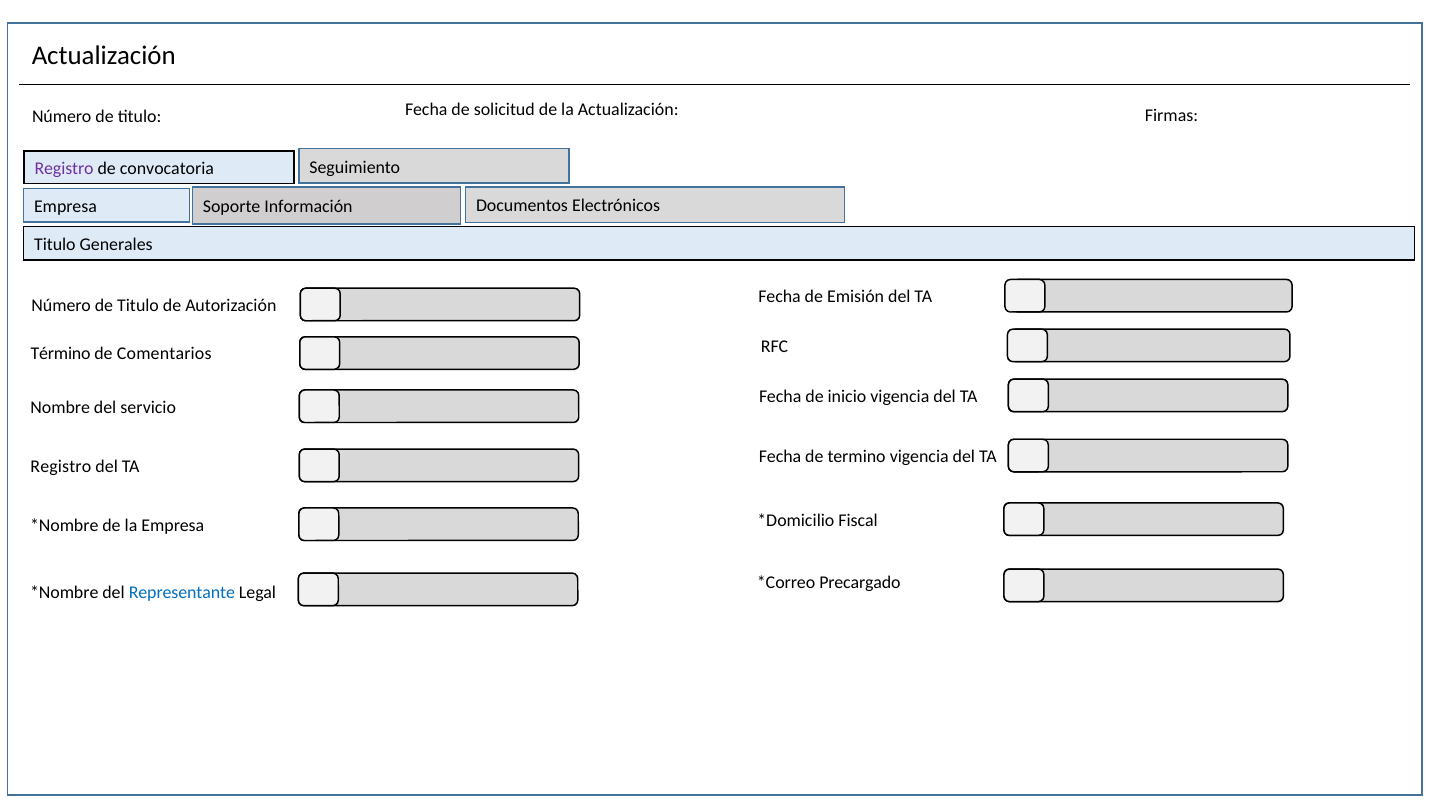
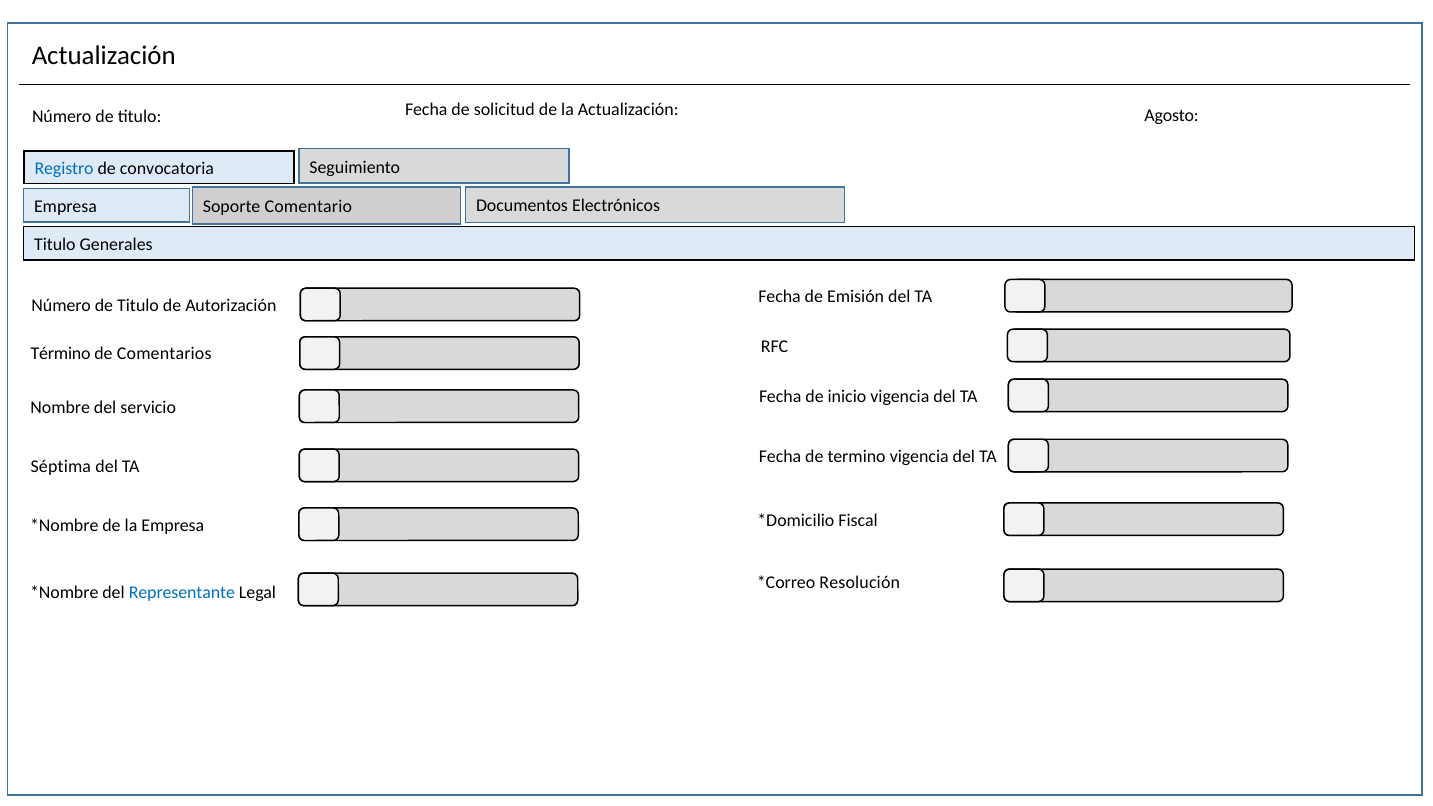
Firmas: Firmas -> Agosto (1172, 116)
Registro colour: purple -> blue (64, 169)
Información: Información -> Comentario (308, 207)
Registro: Registro -> Séptima (61, 466)
Precargado: Precargado -> Resolución (860, 583)
